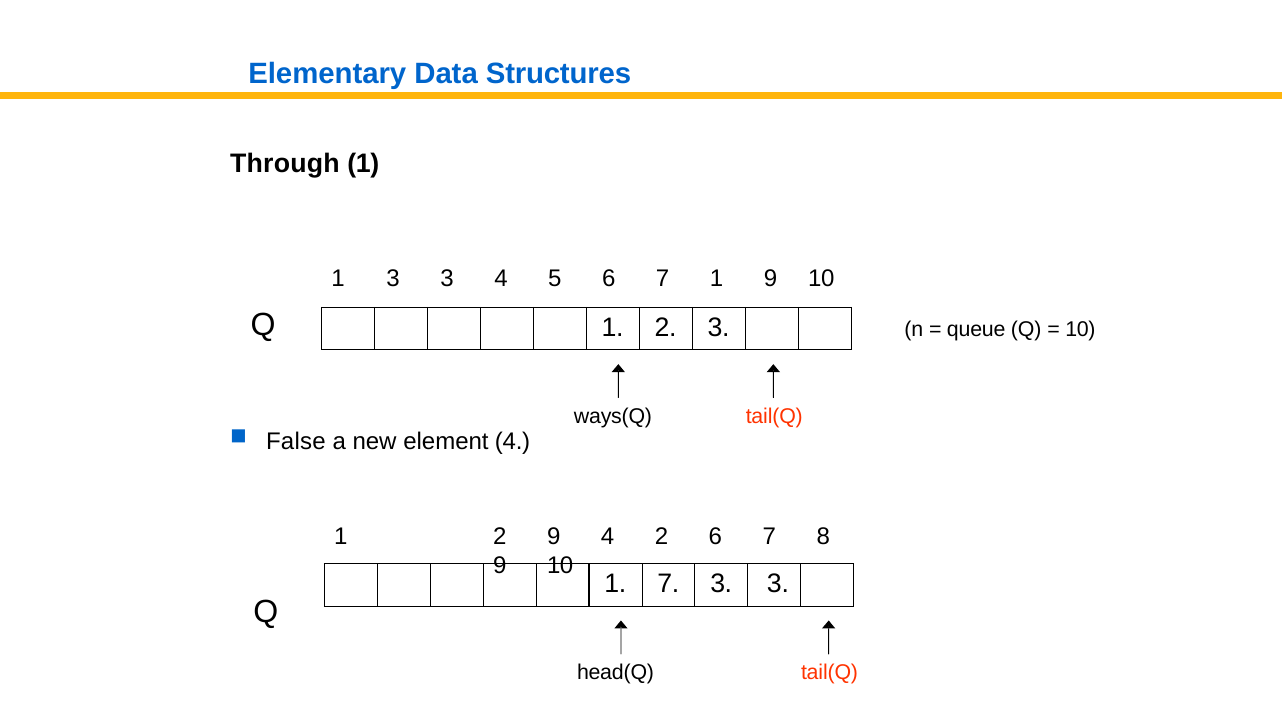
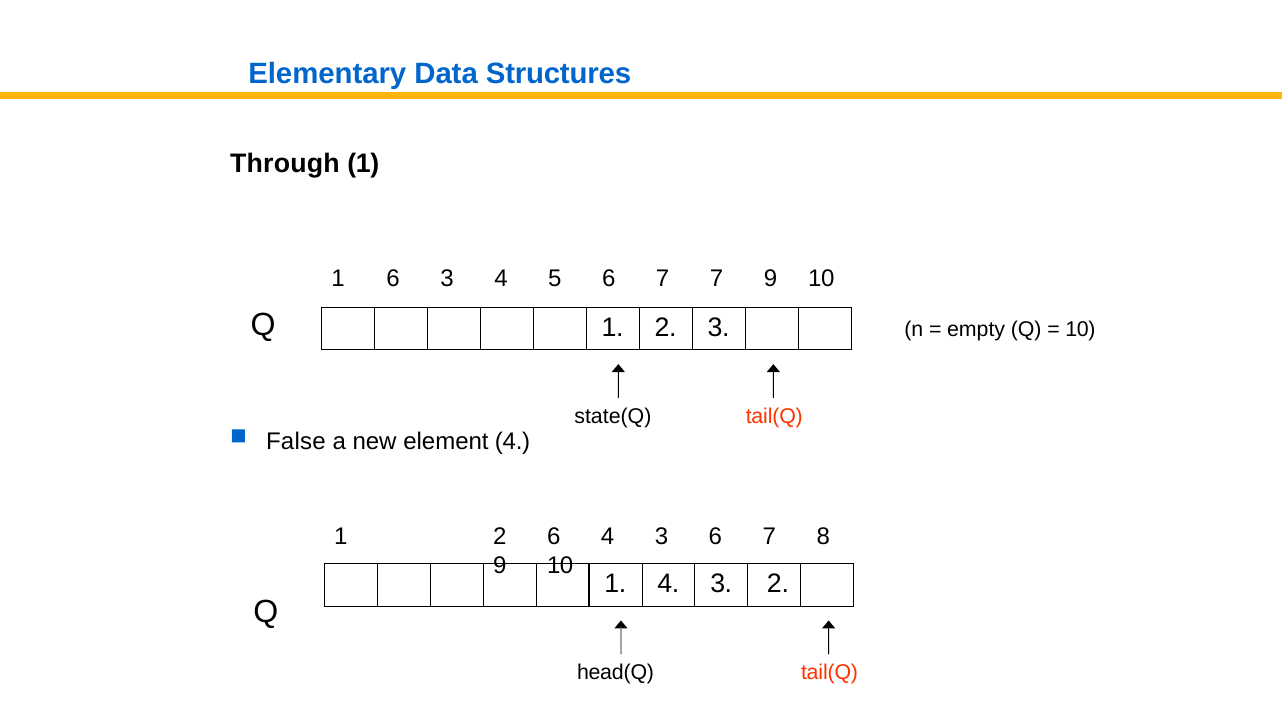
1 3: 3 -> 6 (393, 278)
7 1: 1 -> 7 (717, 278)
queue: queue -> empty (976, 329)
ways(Q: ways(Q -> state(Q (613, 416)
2 9: 9 -> 6 (554, 537)
2: 2 -> 3 (661, 537)
1 7: 7 -> 4 (668, 584)
3: 3 -> 2 (778, 584)
